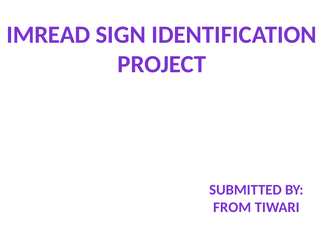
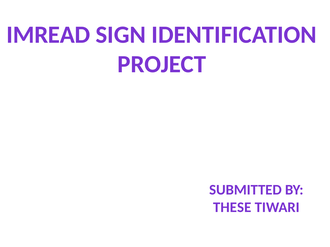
FROM: FROM -> THESE (232, 208)
